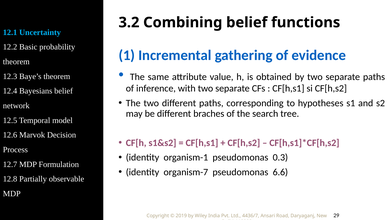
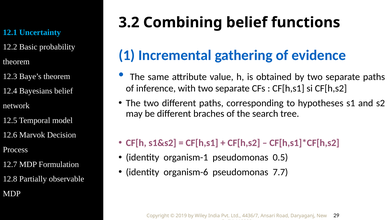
0.3: 0.3 -> 0.5 (280, 157)
organism-7: organism-7 -> organism-6 (186, 172)
6.6: 6.6 -> 7.7 (280, 172)
